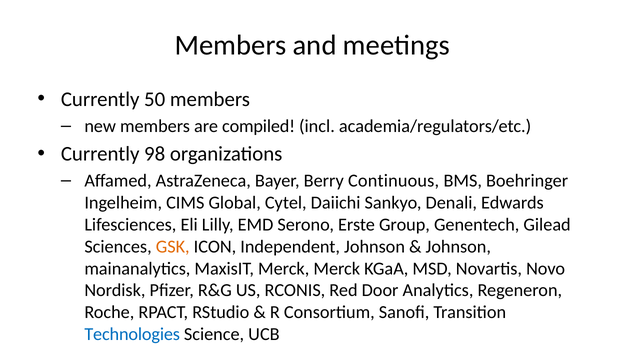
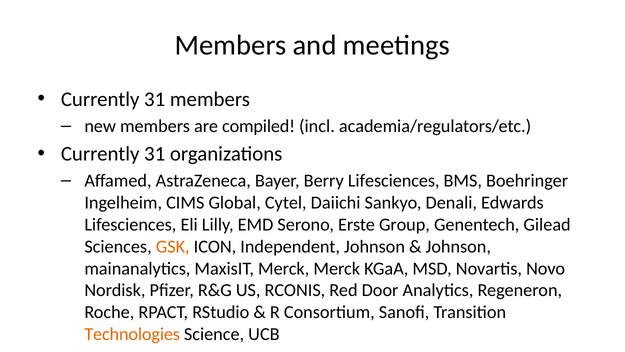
50: 50 -> 31 (155, 99)
98: 98 -> 31 (155, 154)
Berry Continuous: Continuous -> Lifesciences (394, 181)
Technologies colour: blue -> orange (132, 334)
